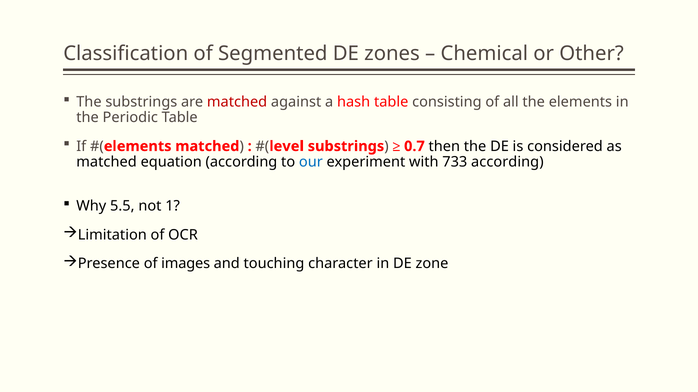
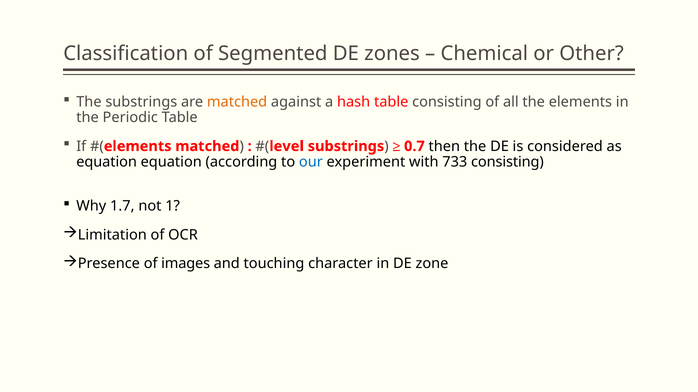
matched colour: red -> orange (237, 102)
matched: matched -> equation (107, 162)
733 according: according -> consisting (507, 162)
5.5: 5.5 -> 1.7 (122, 206)
